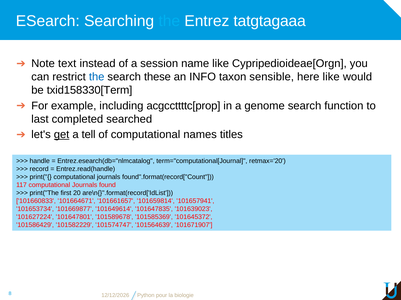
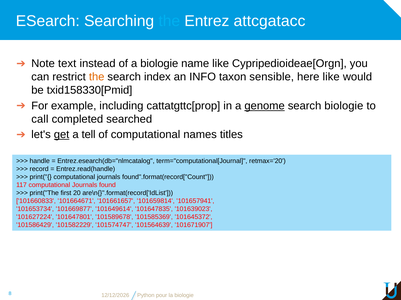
tatgtagaaa: tatgtagaaa -> attcgatacc (270, 21)
a session: session -> biologie (159, 64)
the colour: blue -> orange (97, 77)
these: these -> index (157, 77)
txid158330[Term: txid158330[Term -> txid158330[Pmid (90, 90)
acgccttttc[prop: acgccttttc[prop -> cattatgttc[prop (183, 106)
genome underline: none -> present (265, 106)
search function: function -> biologie (344, 106)
last: last -> call (40, 119)
